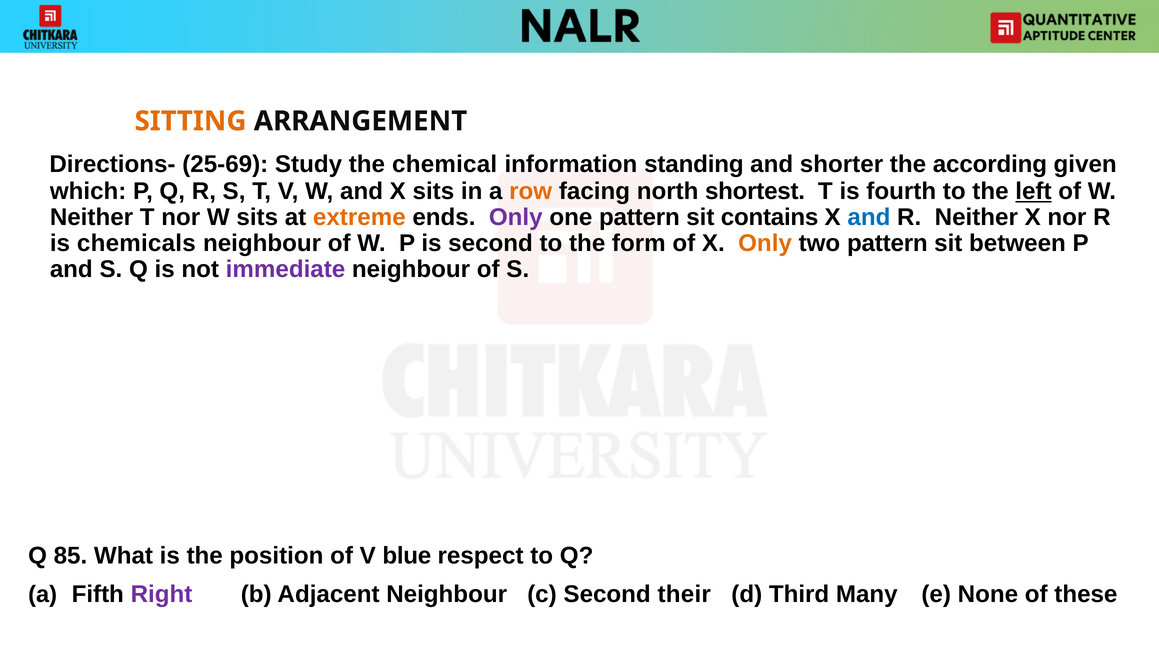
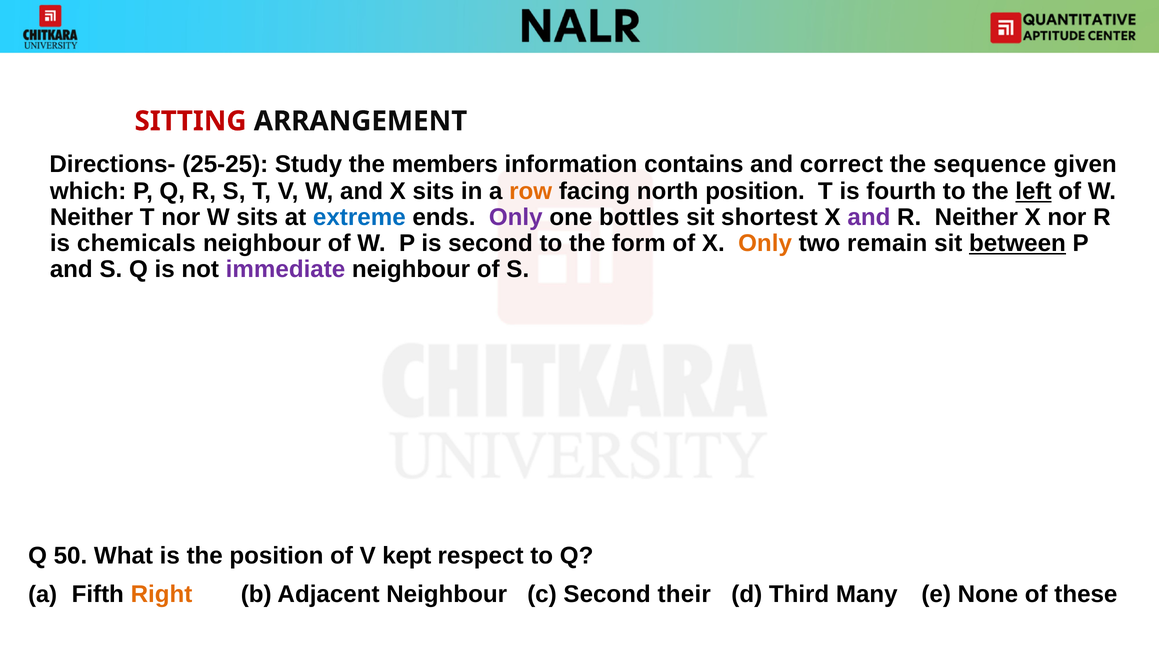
SITTING colour: orange -> red (190, 121)
25-69: 25-69 -> 25-25 (225, 164)
chemical: chemical -> members (445, 164)
standing: standing -> contains (694, 164)
shorter: shorter -> correct (841, 164)
according: according -> sequence (990, 164)
north shortest: shortest -> position (755, 191)
extreme colour: orange -> blue (359, 217)
one pattern: pattern -> bottles (639, 217)
contains: contains -> shortest (769, 217)
and colour: blue -> purple (869, 217)
two pattern: pattern -> remain (887, 243)
between underline: none -> present (1017, 243)
85: 85 -> 50 (70, 556)
blue: blue -> kept (407, 556)
Right colour: purple -> orange (162, 594)
